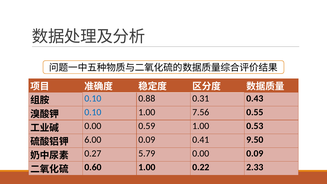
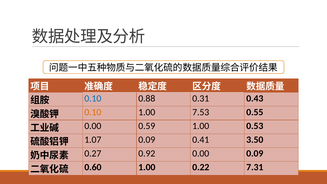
0.10 colour: blue -> orange (93, 112)
7.56: 7.56 -> 7.53 (201, 112)
6.00: 6.00 -> 1.07 (93, 140)
9.50: 9.50 -> 3.50 (255, 140)
5.79: 5.79 -> 0.92 (147, 153)
2.33: 2.33 -> 7.31 (255, 167)
